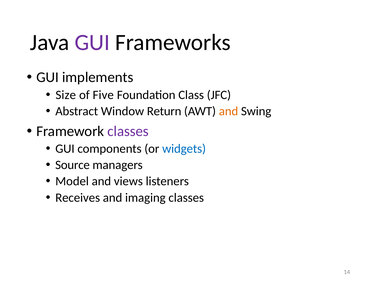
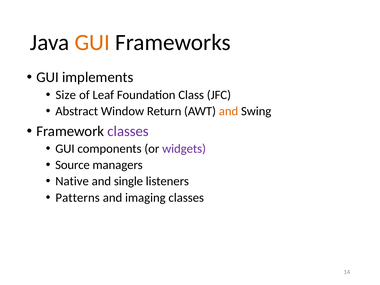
GUI colour: purple -> orange (92, 43)
Five: Five -> Leaf (103, 95)
widgets colour: blue -> purple (184, 149)
Model: Model -> Native (72, 181)
views: views -> single (128, 181)
Receives: Receives -> Patterns (78, 198)
